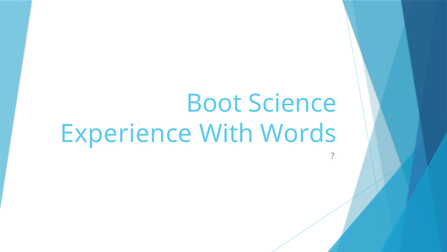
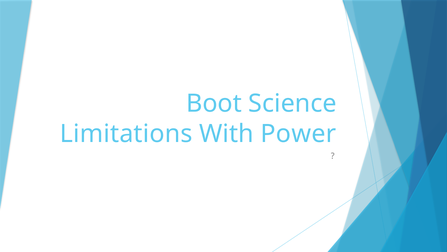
Experience: Experience -> Limitations (126, 133)
Words: Words -> Power (298, 133)
